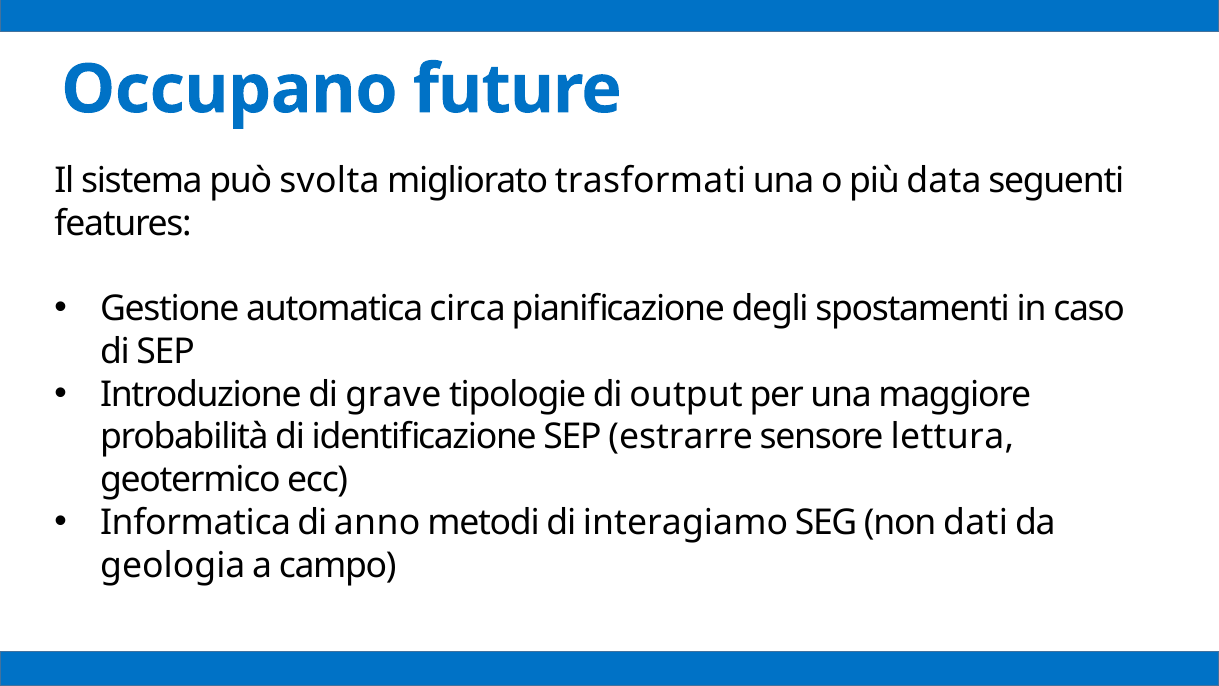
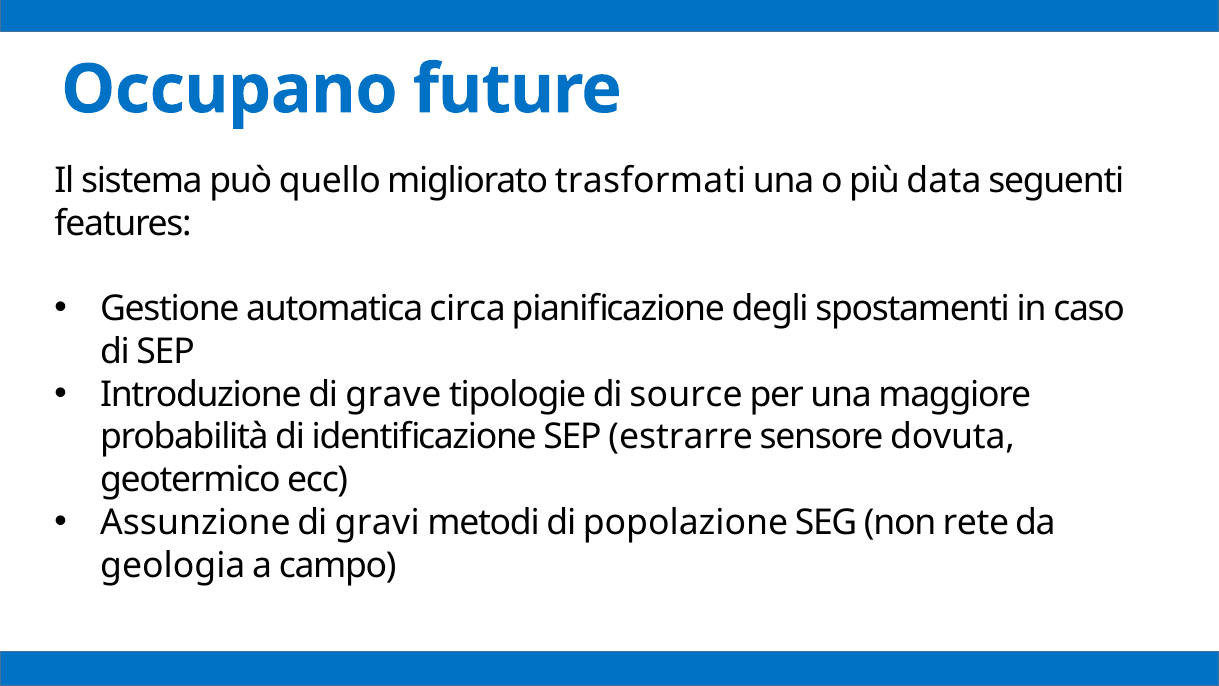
svolta: svolta -> quello (330, 181)
output: output -> source (686, 394)
lettura: lettura -> dovuta (953, 437)
Informatica: Informatica -> Assunzione (195, 522)
anno: anno -> gravi (377, 522)
interagiamo: interagiamo -> popolazione (686, 522)
dati: dati -> rete (976, 522)
